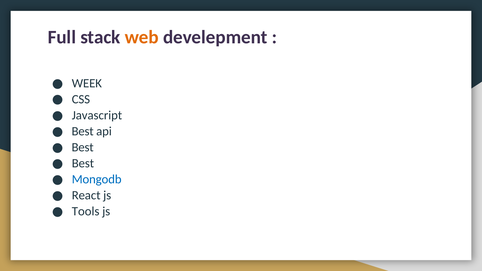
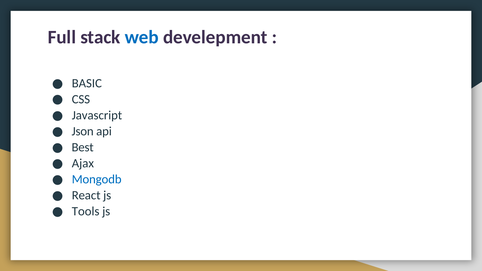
web colour: orange -> blue (142, 37)
WEEK: WEEK -> BASIC (87, 83)
Best: Best -> Json (83, 131)
Best: Best -> Ajax (83, 163)
